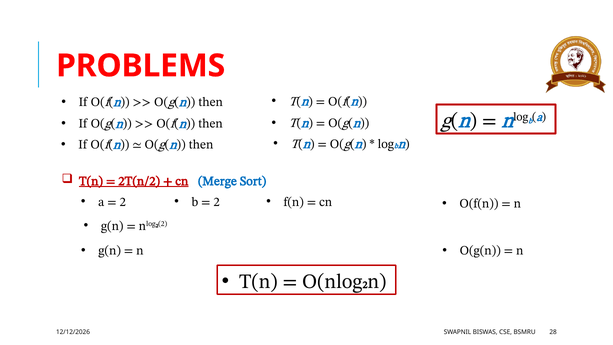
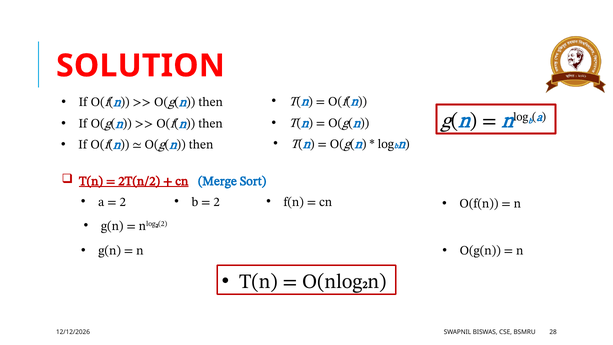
PROBLEMS: PROBLEMS -> SOLUTION (140, 66)
